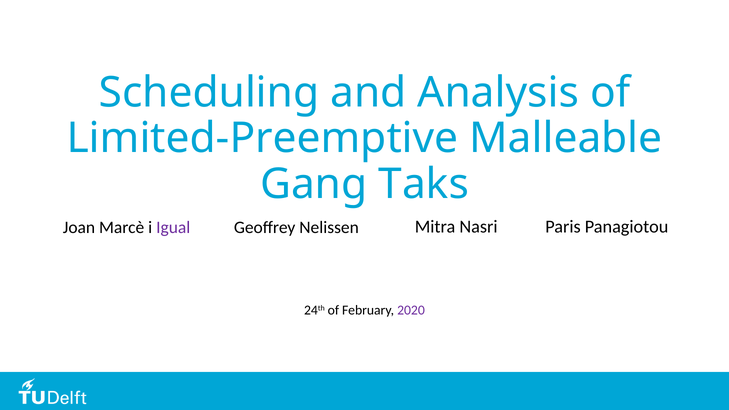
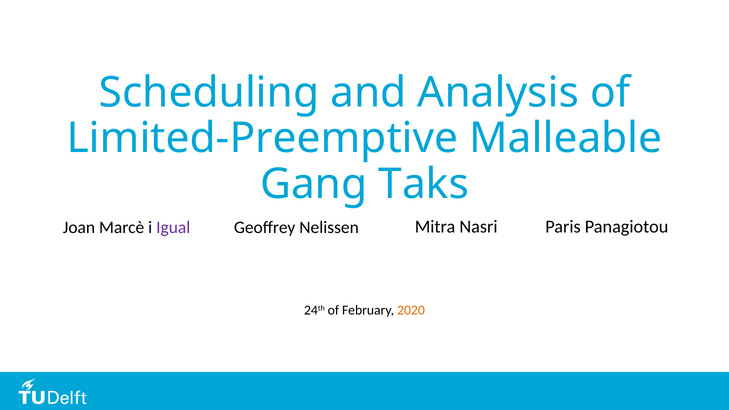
2020 colour: purple -> orange (411, 310)
